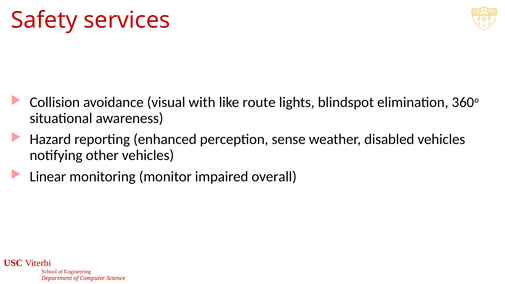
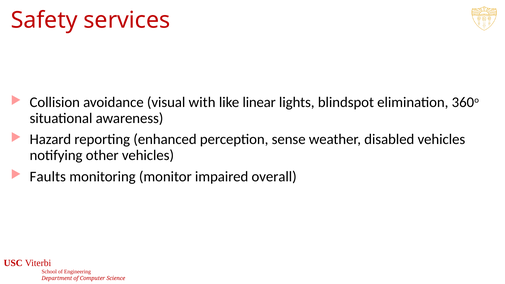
route: route -> linear (259, 102)
Linear: Linear -> Faults (48, 177)
